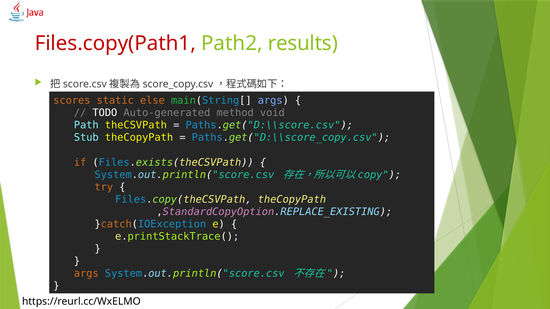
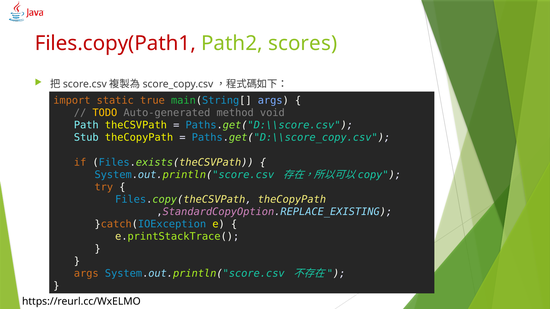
results: results -> scores (303, 43)
scores: scores -> import (72, 101)
else: else -> true (152, 101)
TODO colour: white -> yellow (105, 113)
